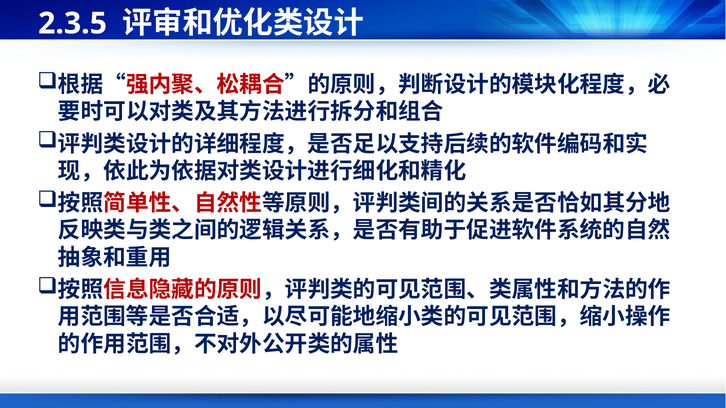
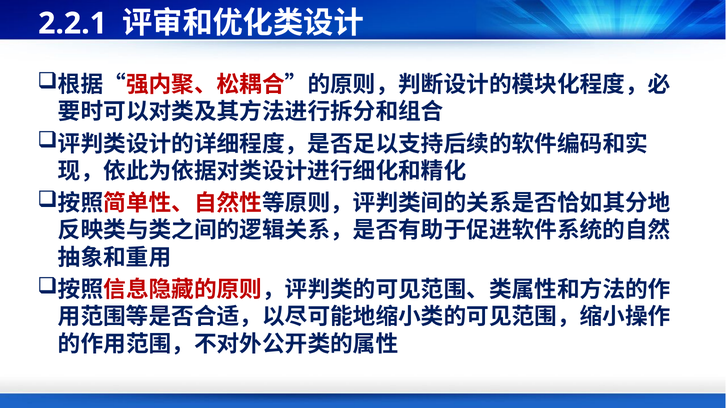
2.3.5: 2.3.5 -> 2.2.1 (73, 23)
